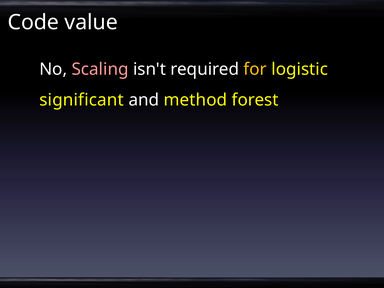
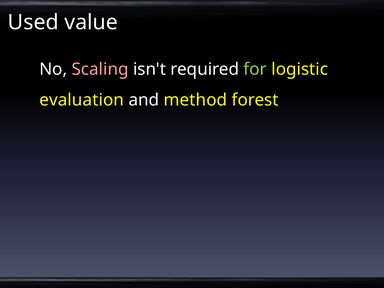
Code: Code -> Used (33, 22)
for colour: yellow -> light green (255, 69)
significant: significant -> evaluation (82, 100)
